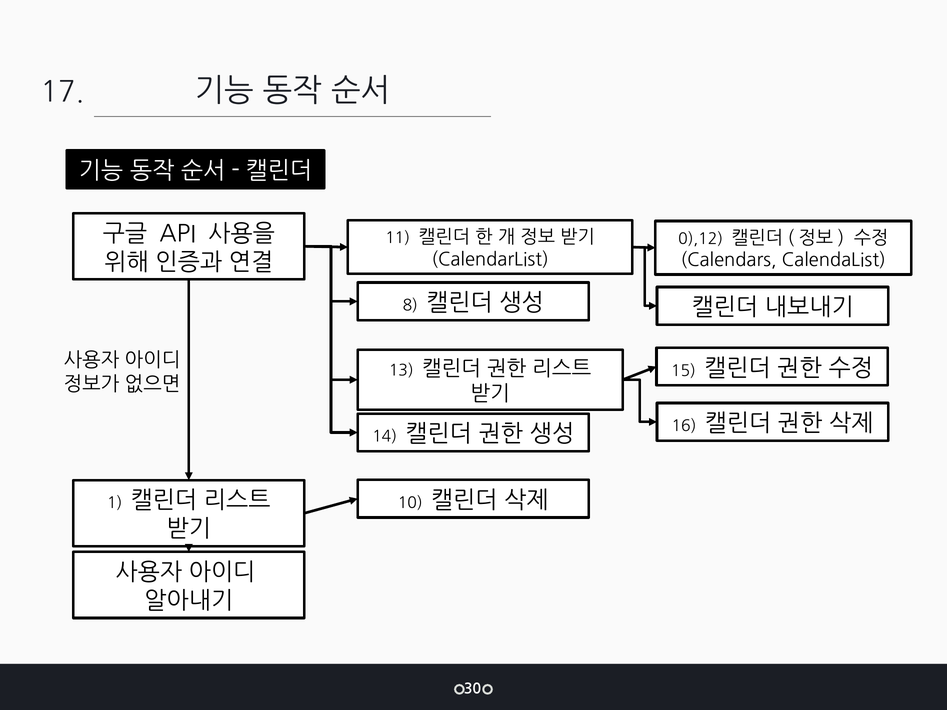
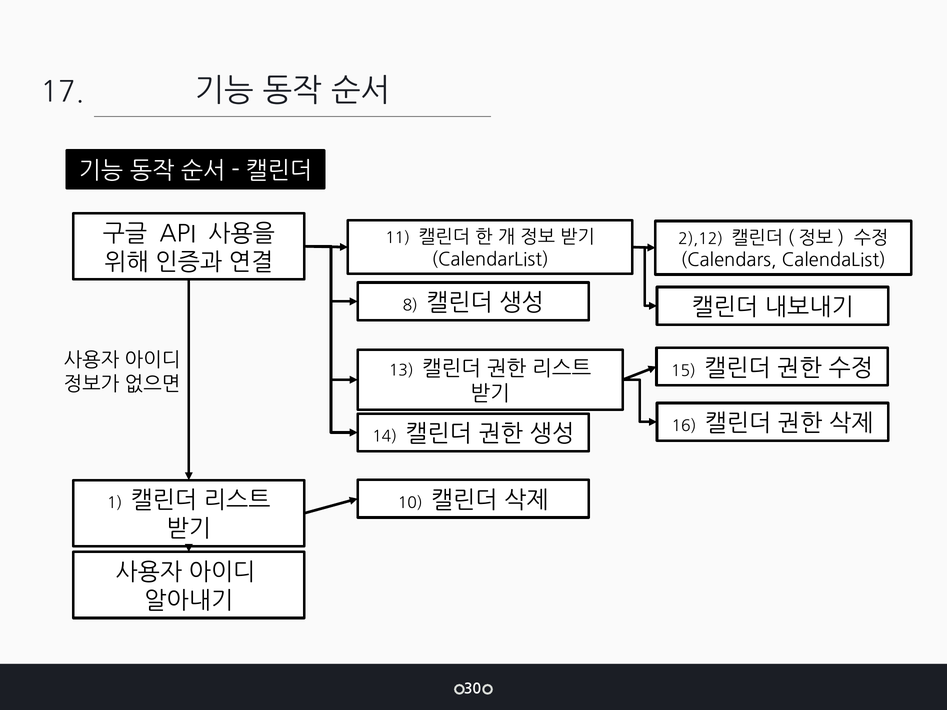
0),12: 0),12 -> 2),12 (701, 239)
